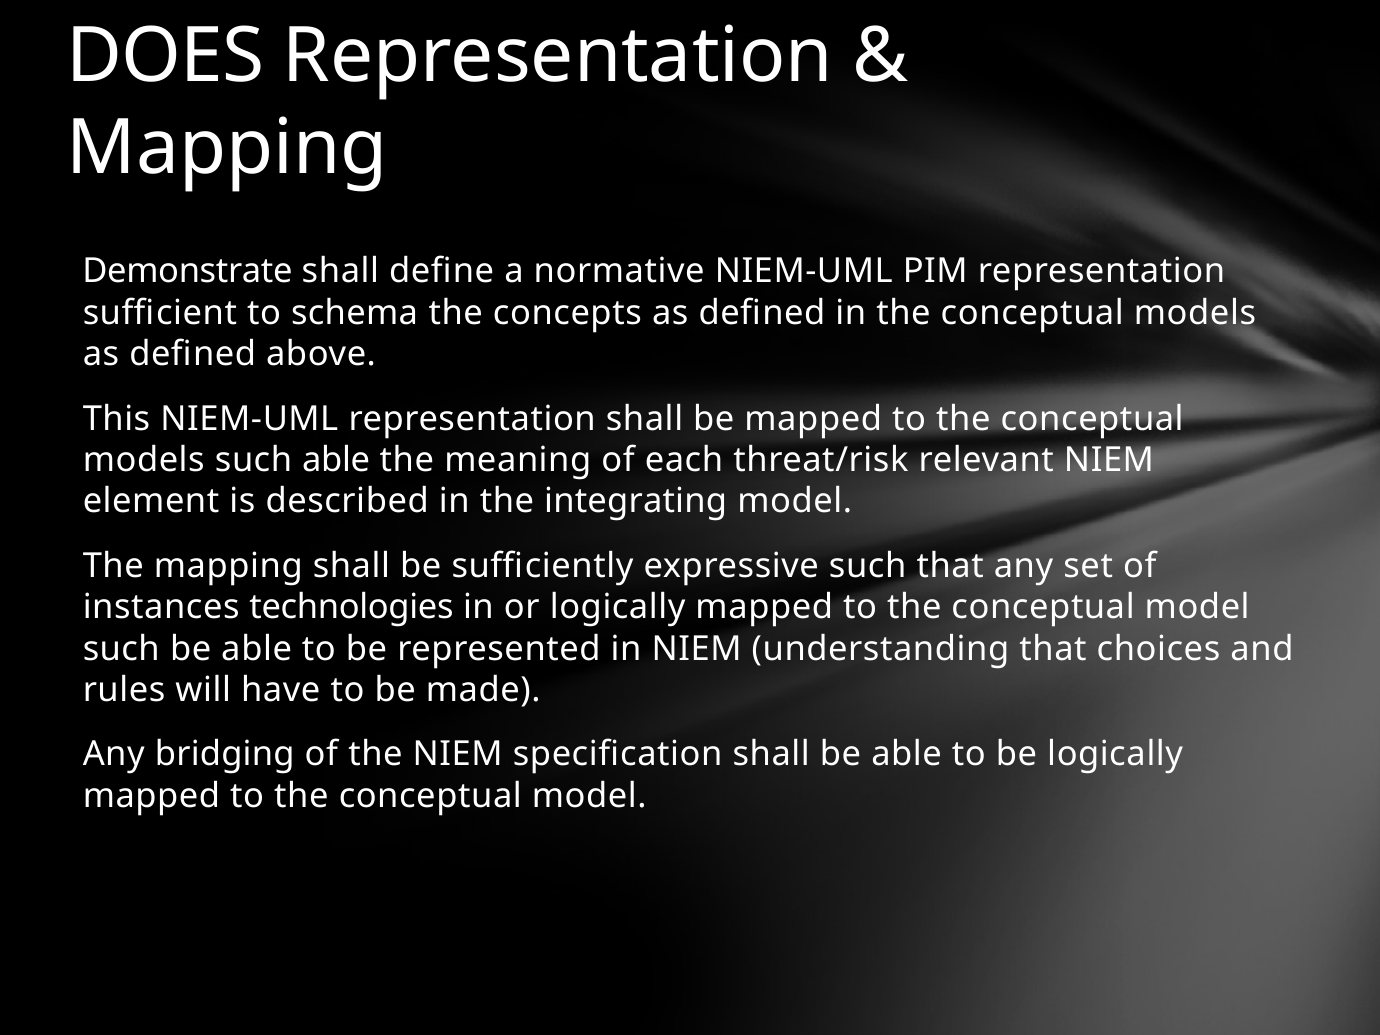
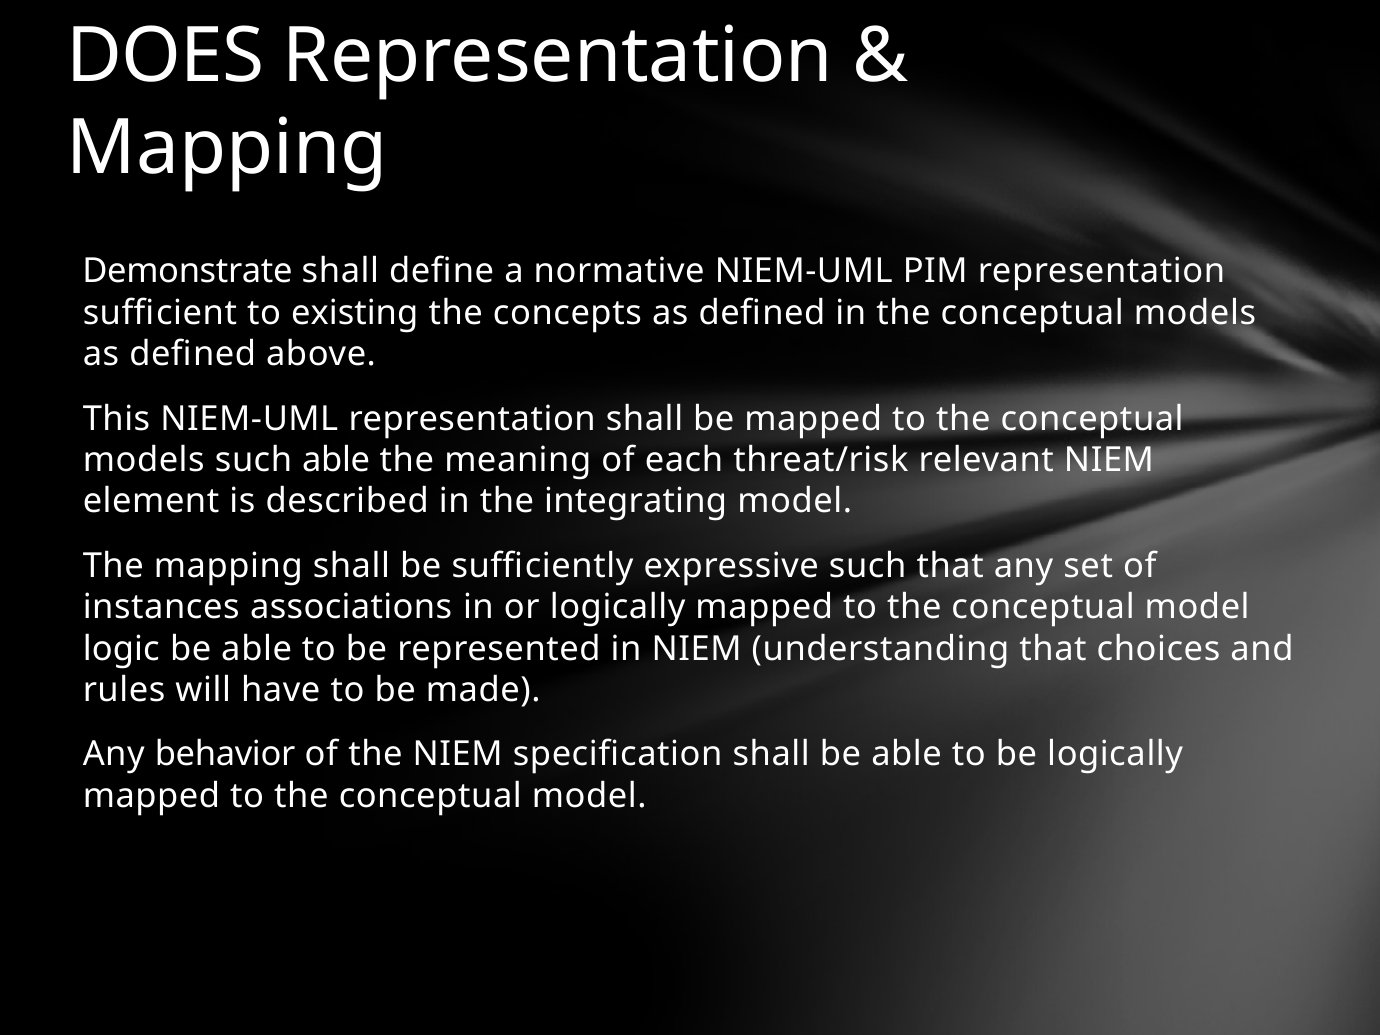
schema: schema -> existing (355, 313)
technologies: technologies -> associations (351, 607)
such: such -> logic (121, 649)
bridging: bridging -> behavior (225, 754)
